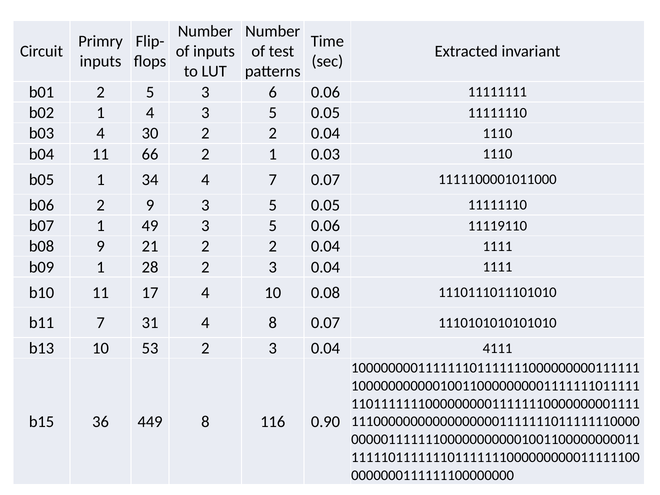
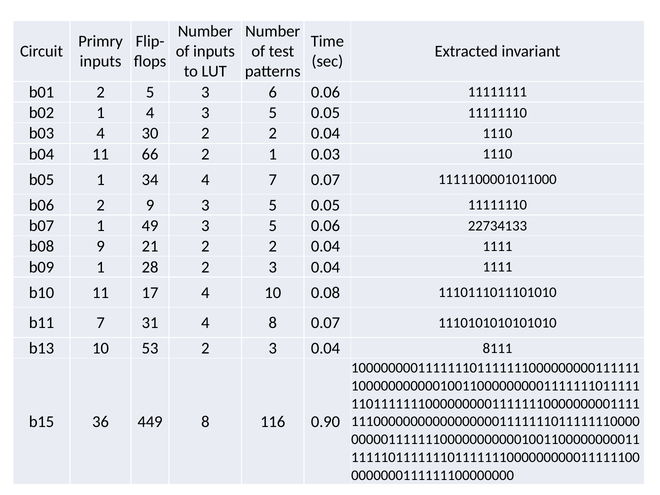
11119110: 11119110 -> 22734133 (497, 226)
4111: 4111 -> 8111 (498, 348)
